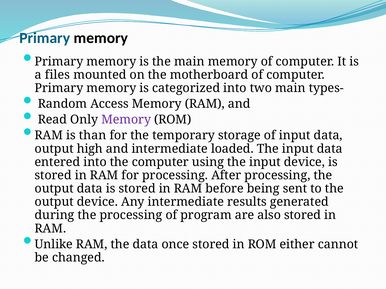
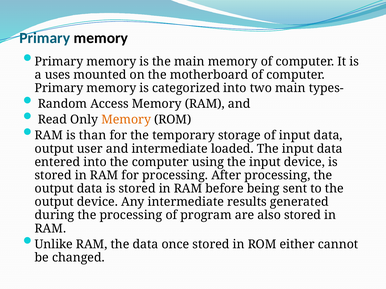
files: files -> uses (58, 75)
Memory colour: purple -> orange (126, 120)
high: high -> user (90, 149)
